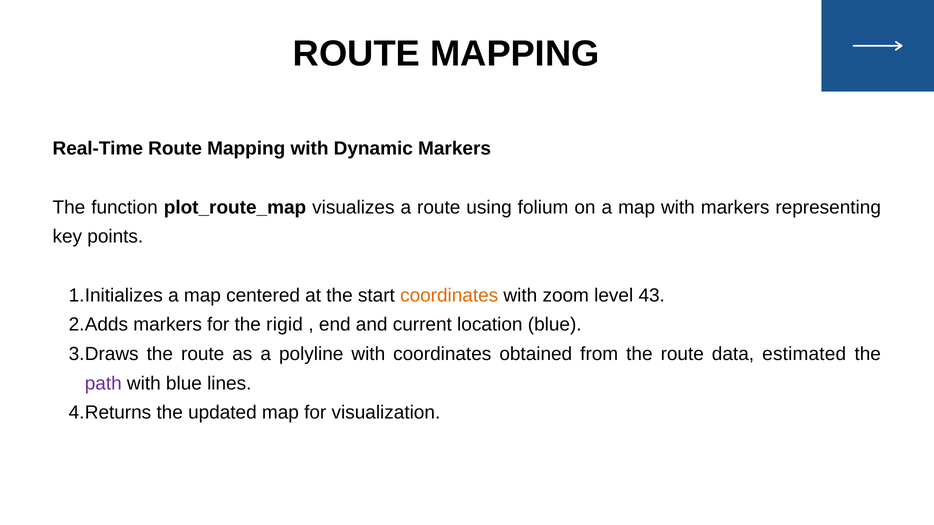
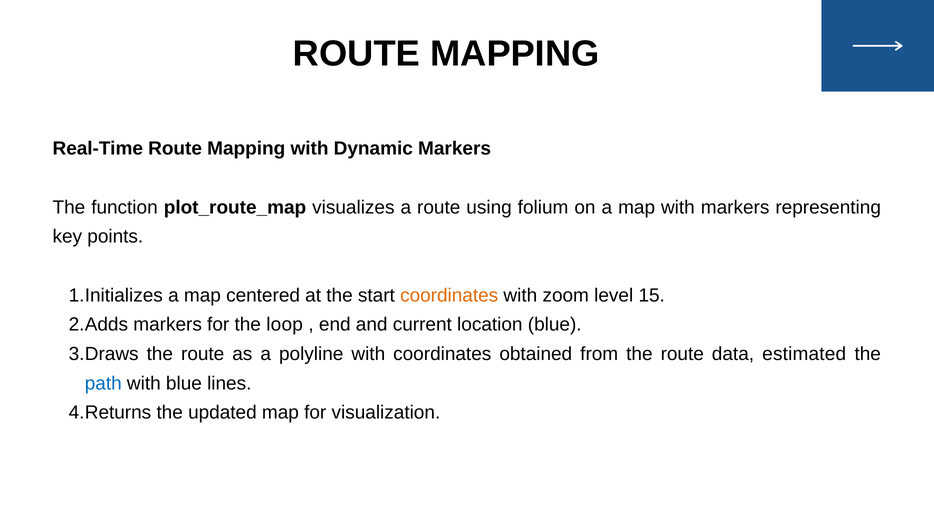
43: 43 -> 15 (652, 296)
rigid: rigid -> loop (285, 325)
path colour: purple -> blue (103, 384)
